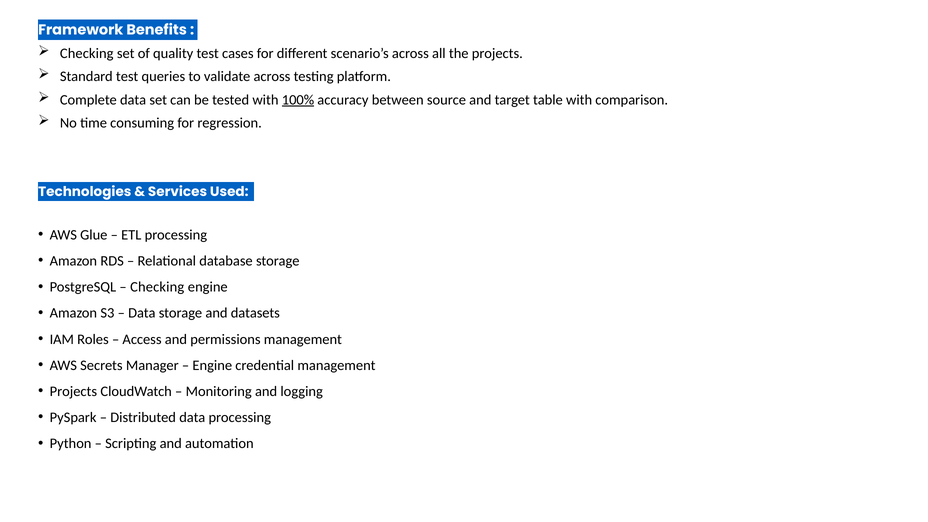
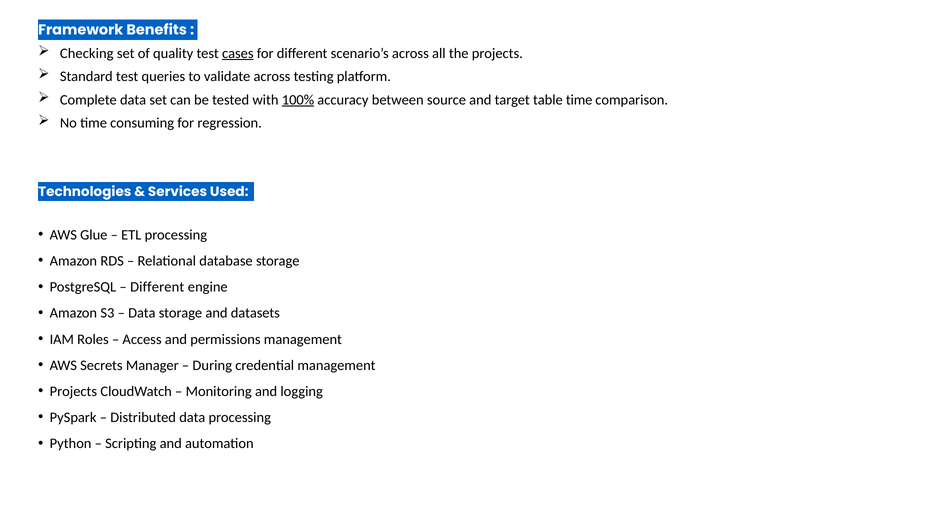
cases underline: none -> present (238, 53)
table with: with -> time (579, 100)
Checking: Checking -> Different (157, 287)
Engine: Engine -> During (212, 365)
